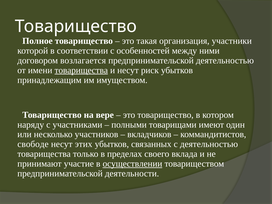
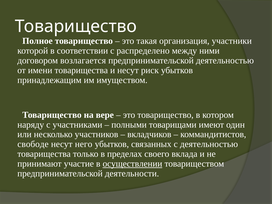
особенностей: особенностей -> распределено (143, 51)
товарищества underline: present -> none (81, 70)
этих: этих -> него (84, 144)
